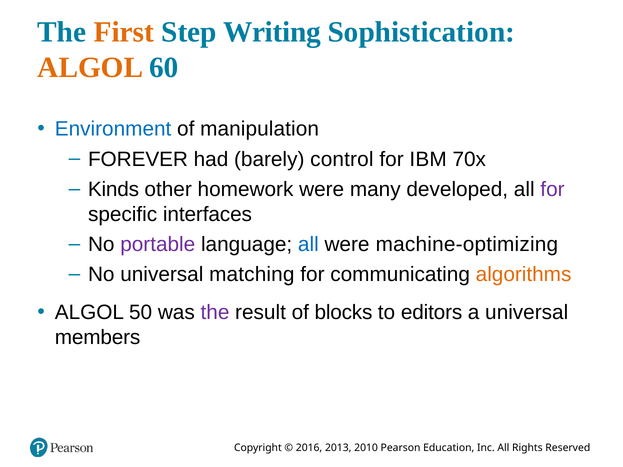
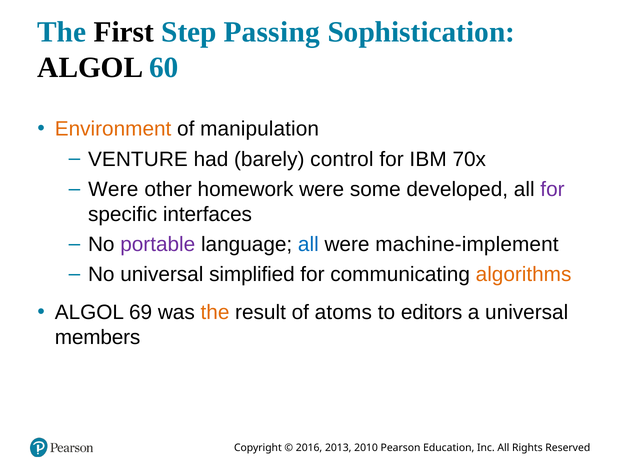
First colour: orange -> black (124, 32)
Writing: Writing -> Passing (272, 32)
ALGOL colour: orange -> black (90, 68)
Environment colour: blue -> orange (113, 129)
FOREVER: FOREVER -> VENTURE (138, 159)
Kinds: Kinds -> Were (113, 189)
many: many -> some (375, 189)
machine-optimizing: machine-optimizing -> machine-implement (467, 244)
matching: matching -> simplified (252, 275)
50: 50 -> 69 (141, 312)
the colour: purple -> orange (215, 312)
blocks: blocks -> atoms (343, 312)
